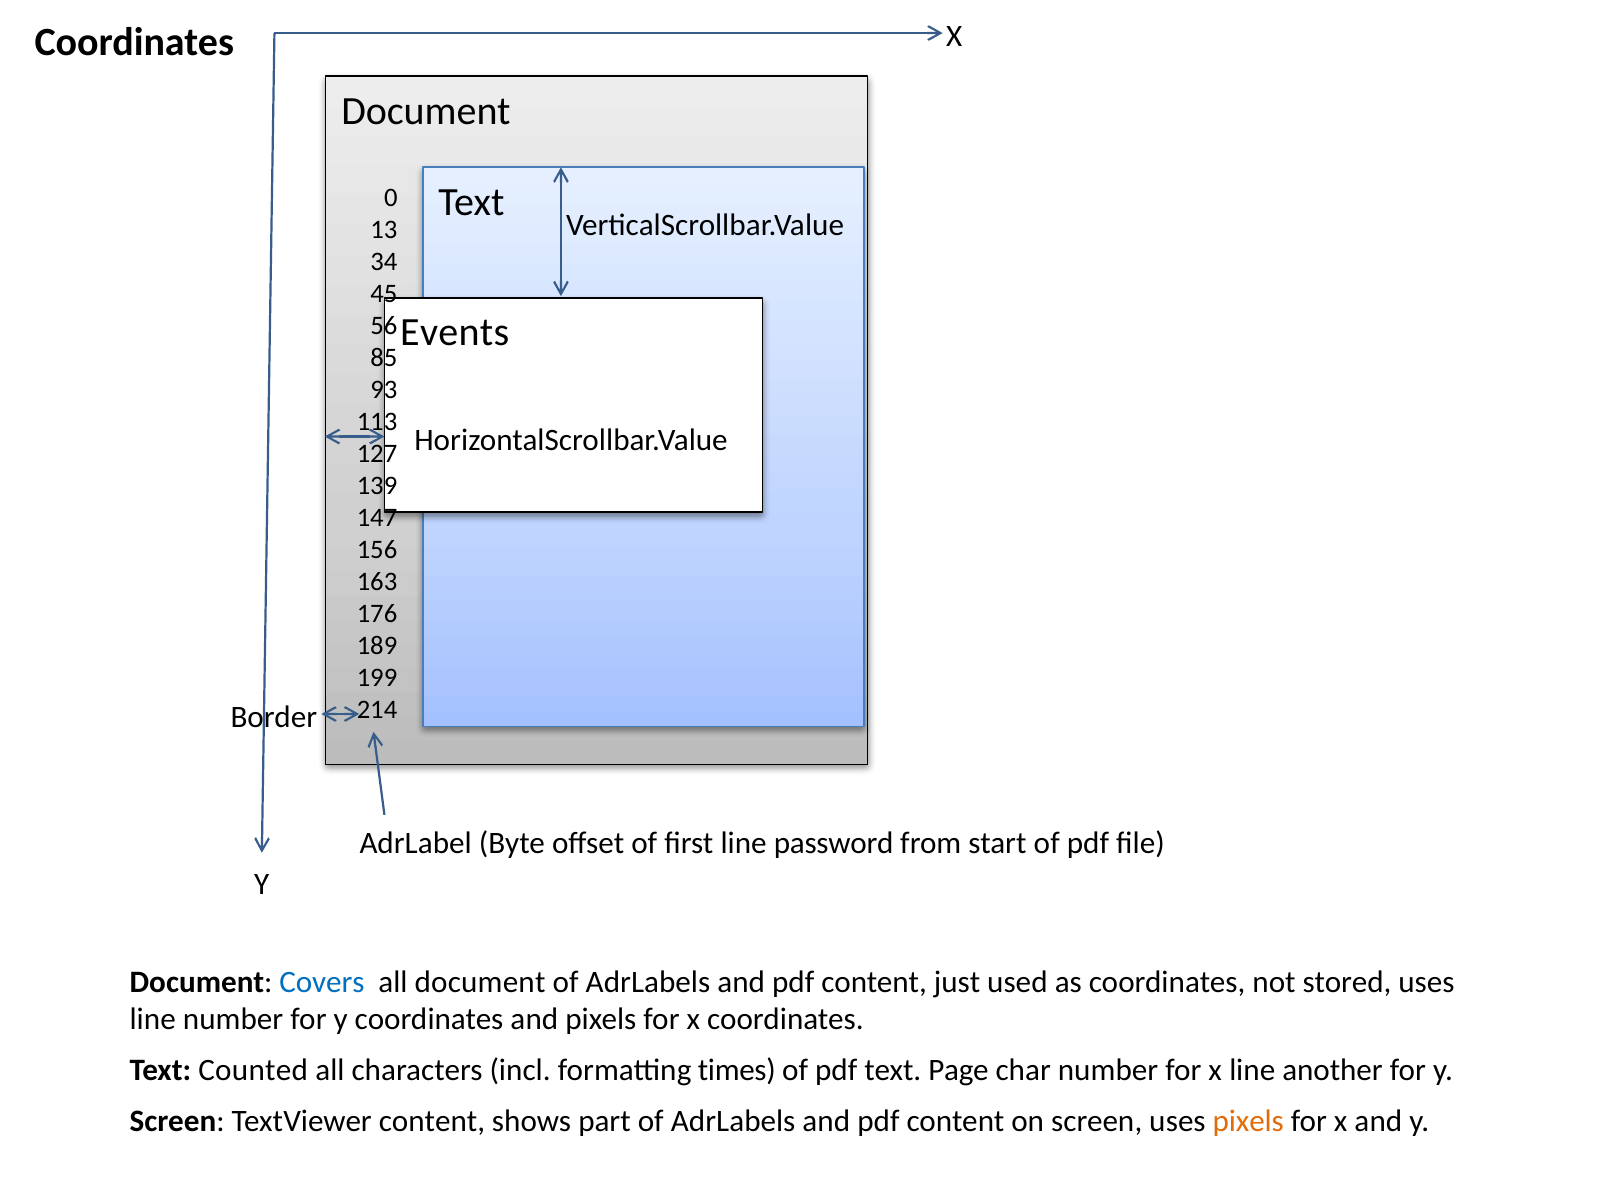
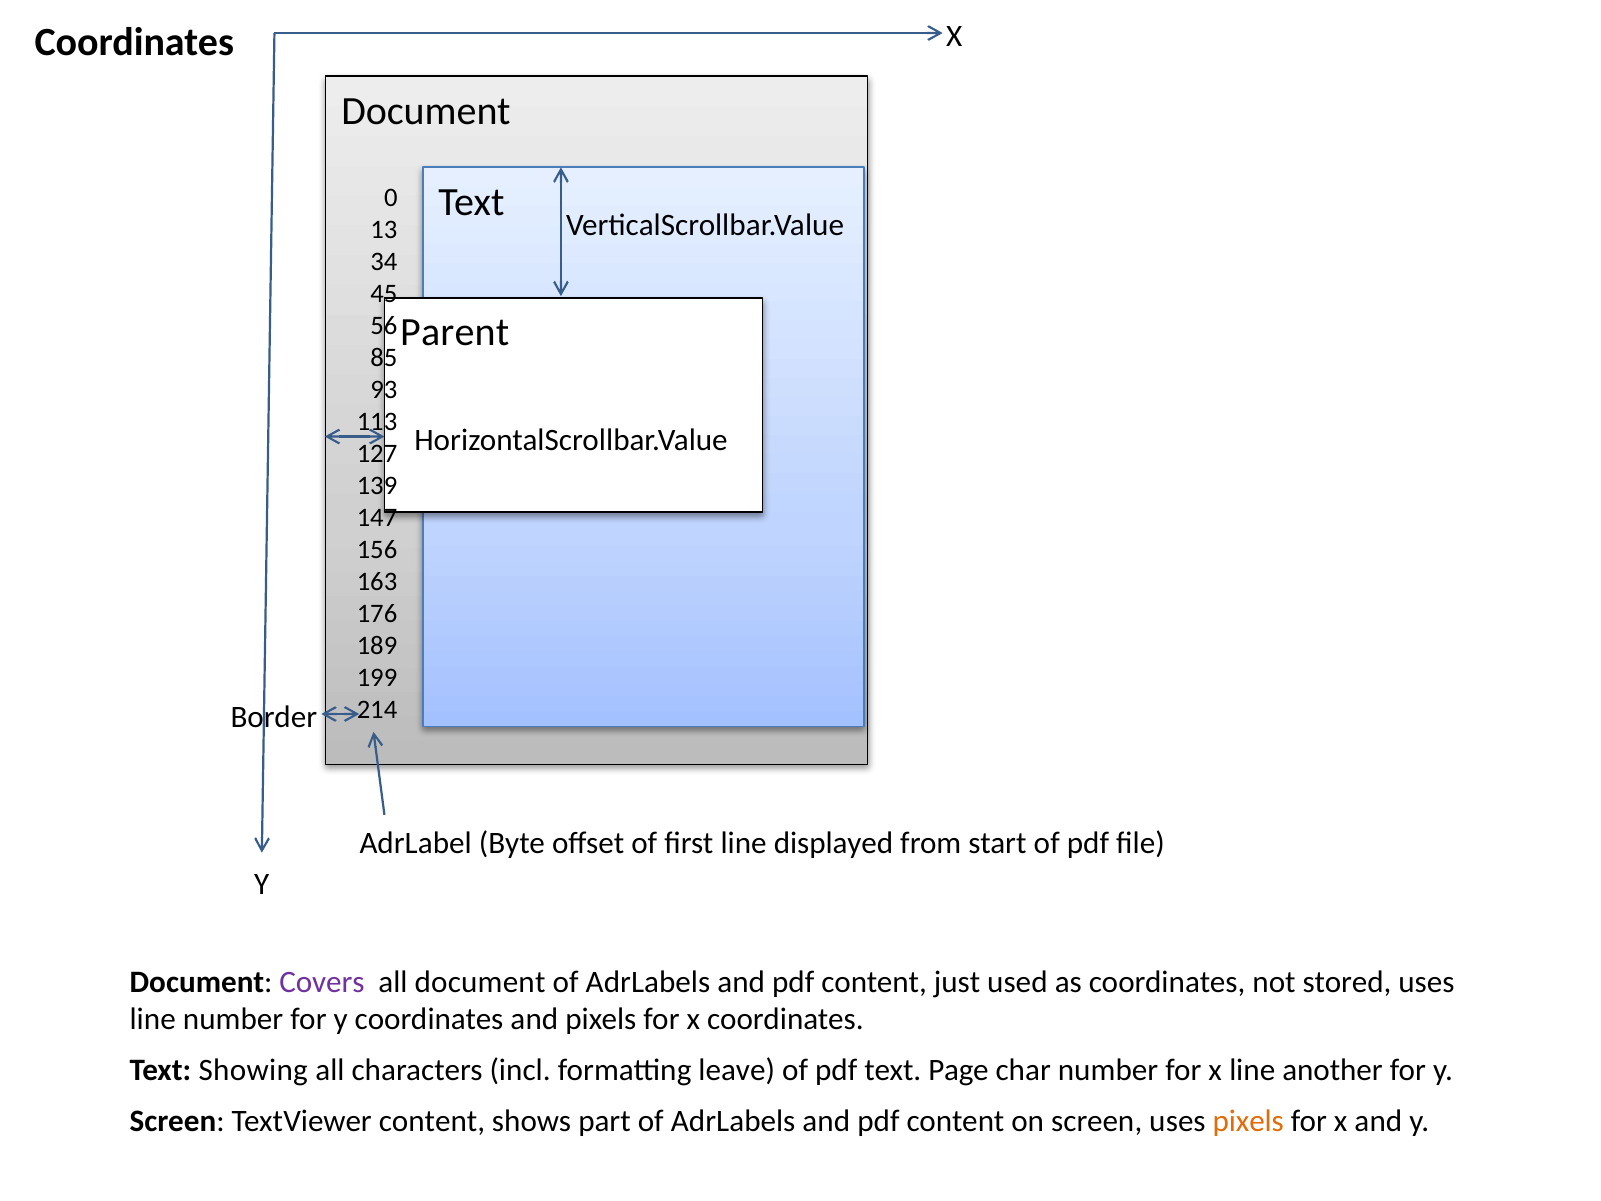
Events: Events -> Parent (455, 332)
password: password -> displayed (834, 843)
Covers colour: blue -> purple (322, 982)
Counted: Counted -> Showing (253, 1070)
times: times -> leave (737, 1070)
